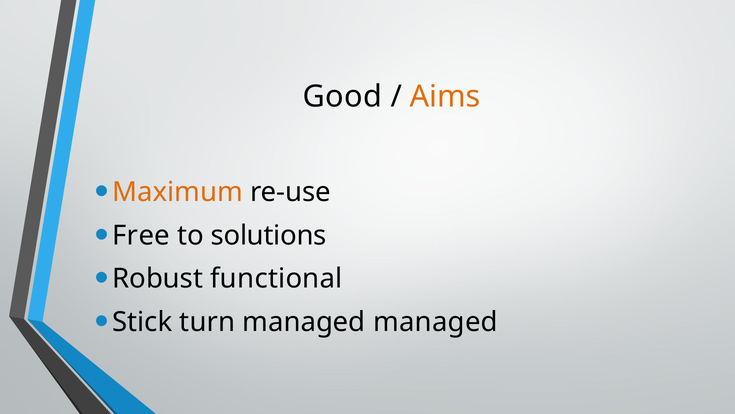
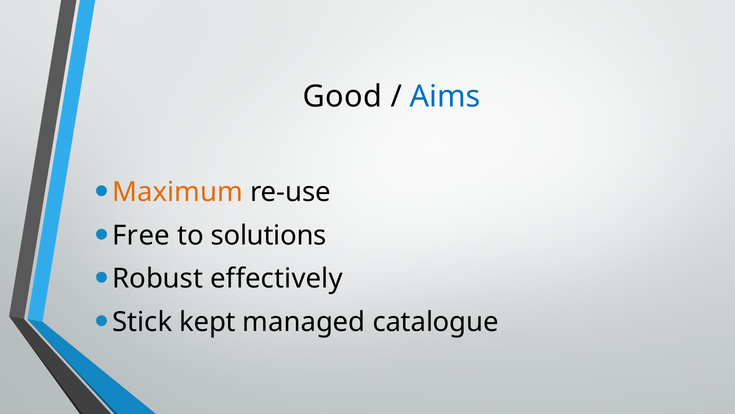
Aims colour: orange -> blue (445, 96)
functional: functional -> effectively (276, 278)
turn: turn -> kept (207, 322)
managed managed: managed -> catalogue (436, 322)
